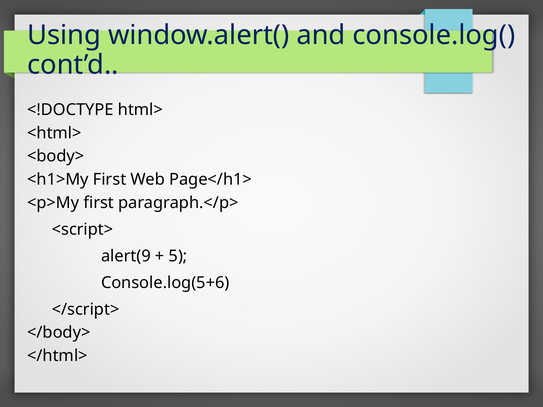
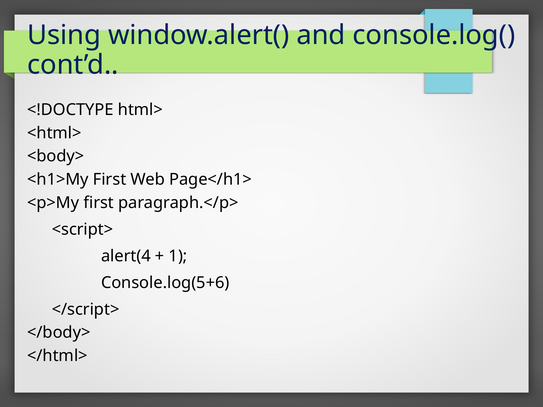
alert(9: alert(9 -> alert(4 (126, 256)
5: 5 -> 1 (178, 256)
